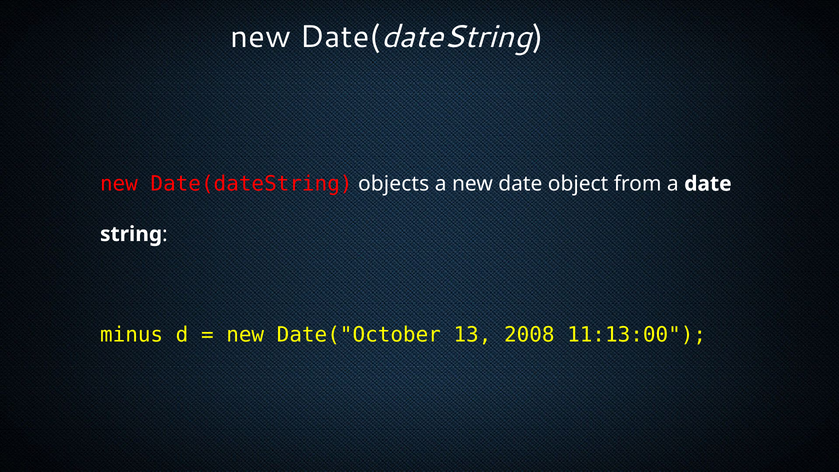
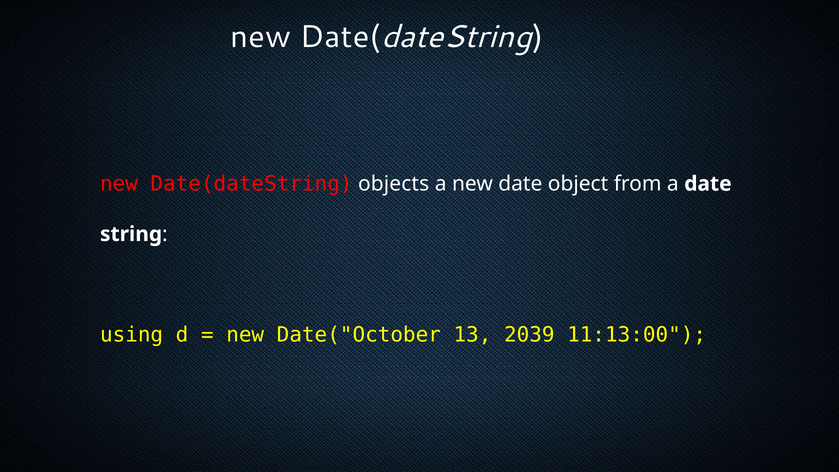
minus: minus -> using (132, 335)
2008: 2008 -> 2039 (529, 335)
